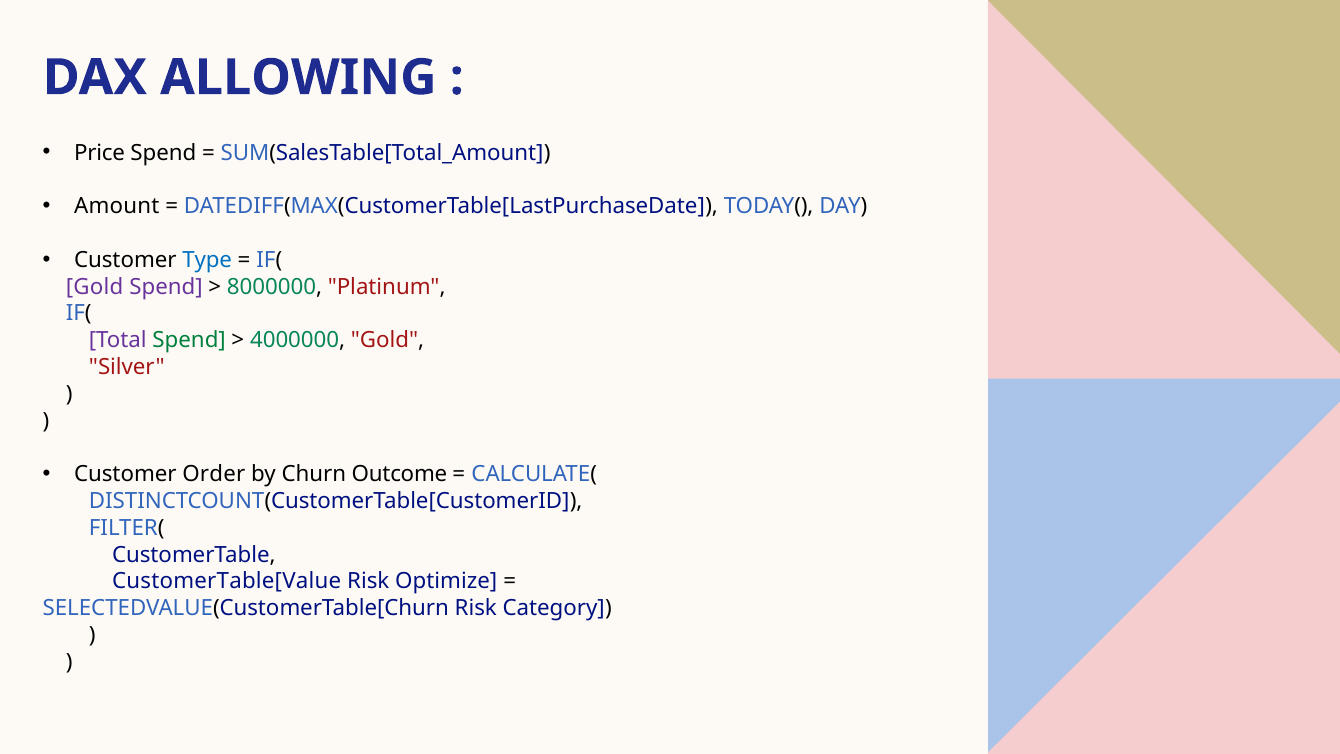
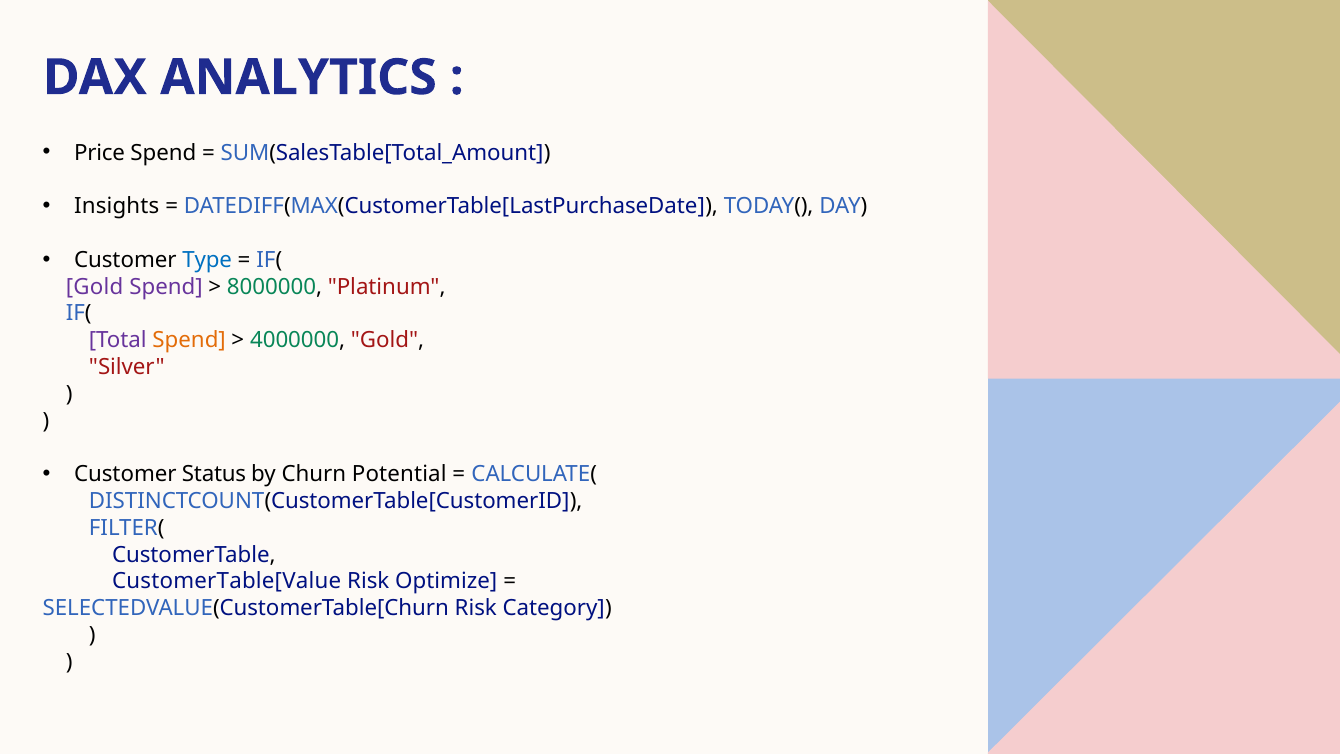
ALLOWING: ALLOWING -> ANALYTICS (298, 78)
Amount: Amount -> Insights (117, 206)
Spend colour: green -> orange (189, 340)
Order: Order -> Status (214, 474)
Outcome: Outcome -> Potential (399, 474)
